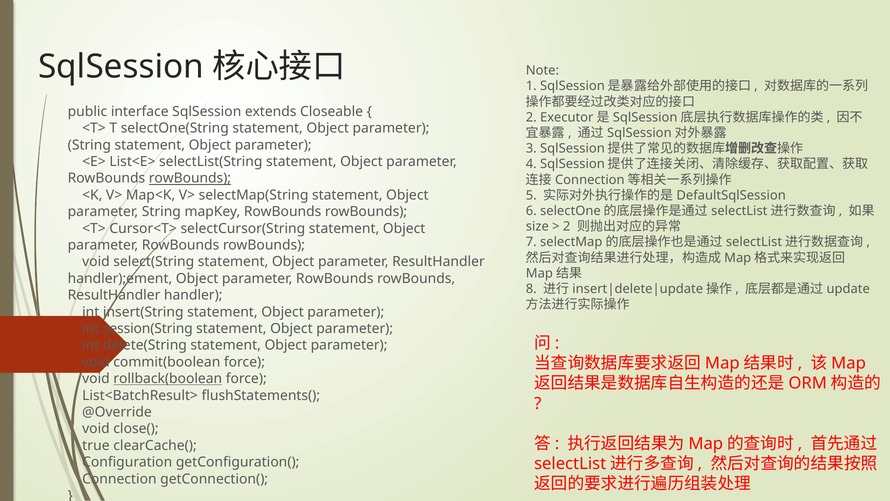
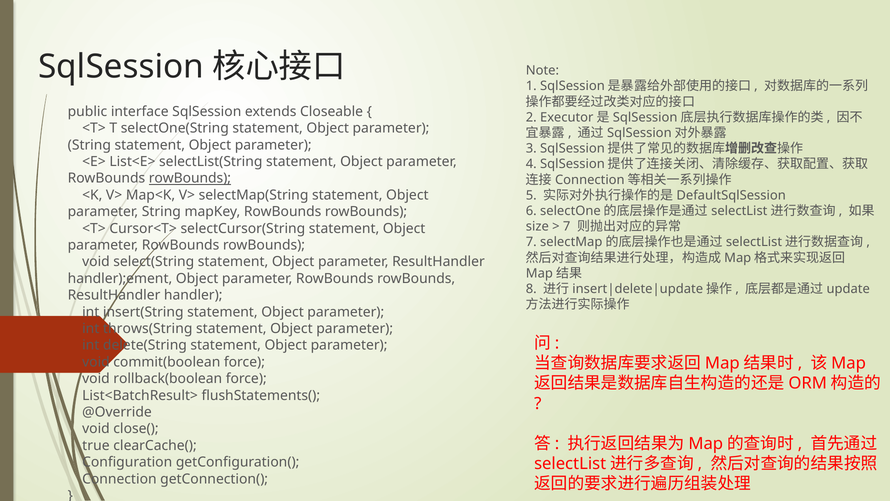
2: 2 -> 7 (567, 226)
session(String: session(String -> throws(String (148, 328)
rollback(boolean underline: present -> none (168, 379)
